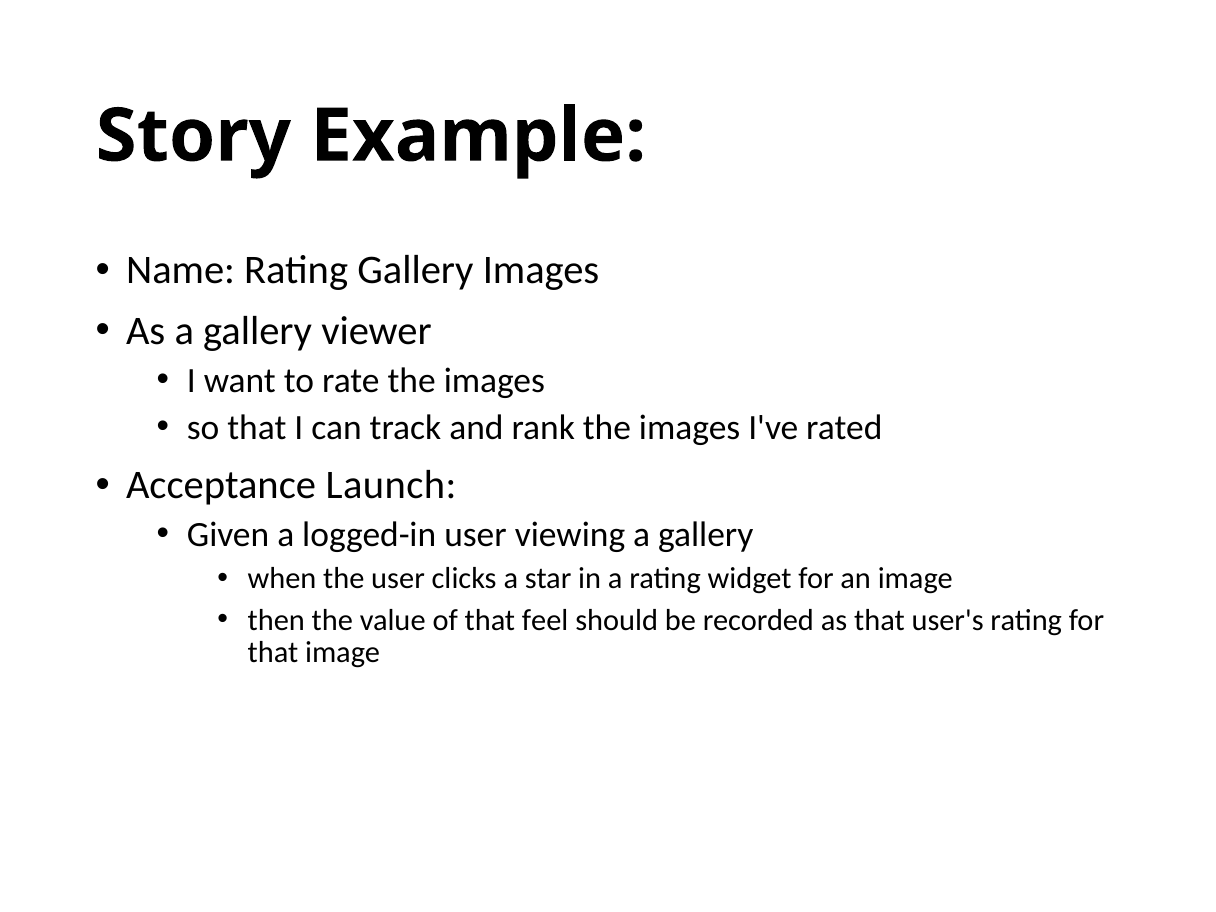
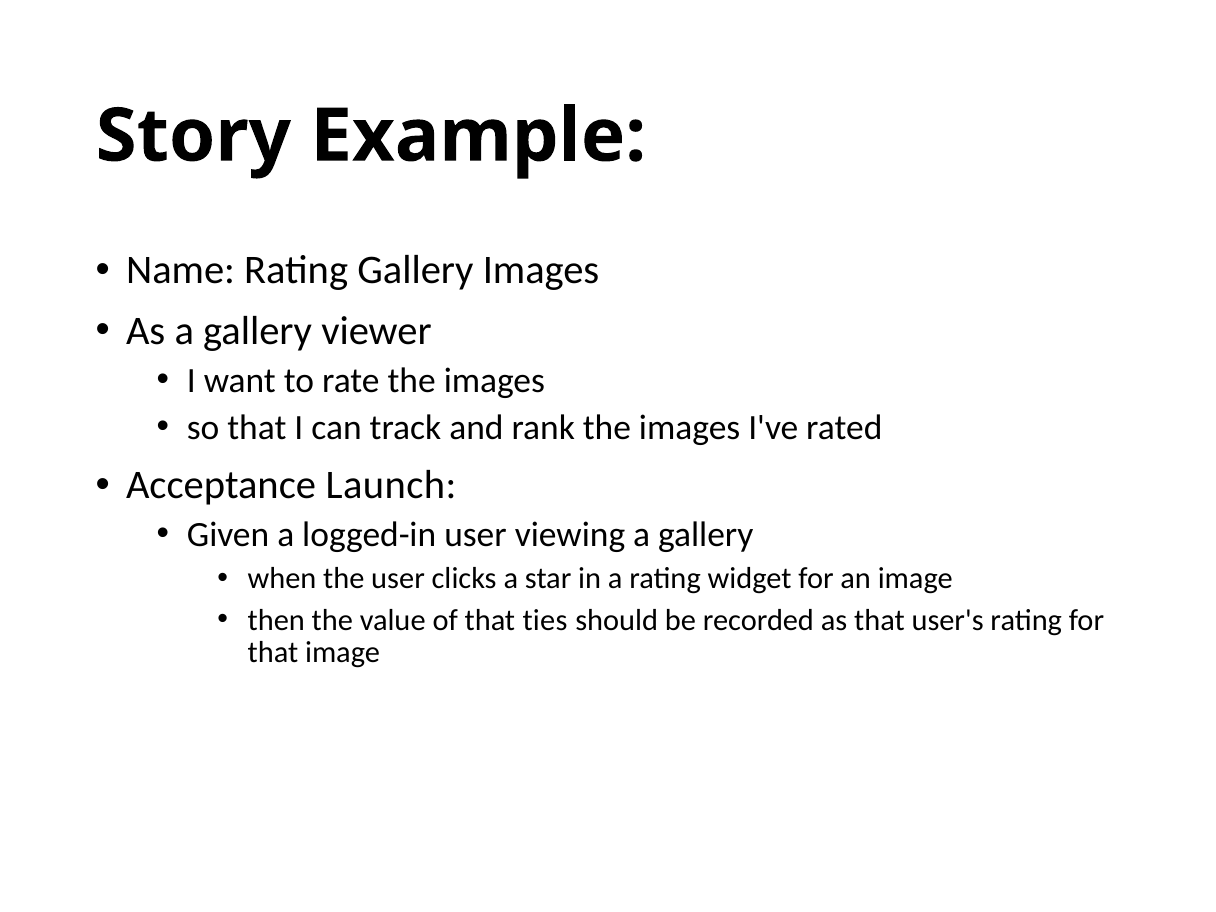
feel: feel -> ties (545, 620)
